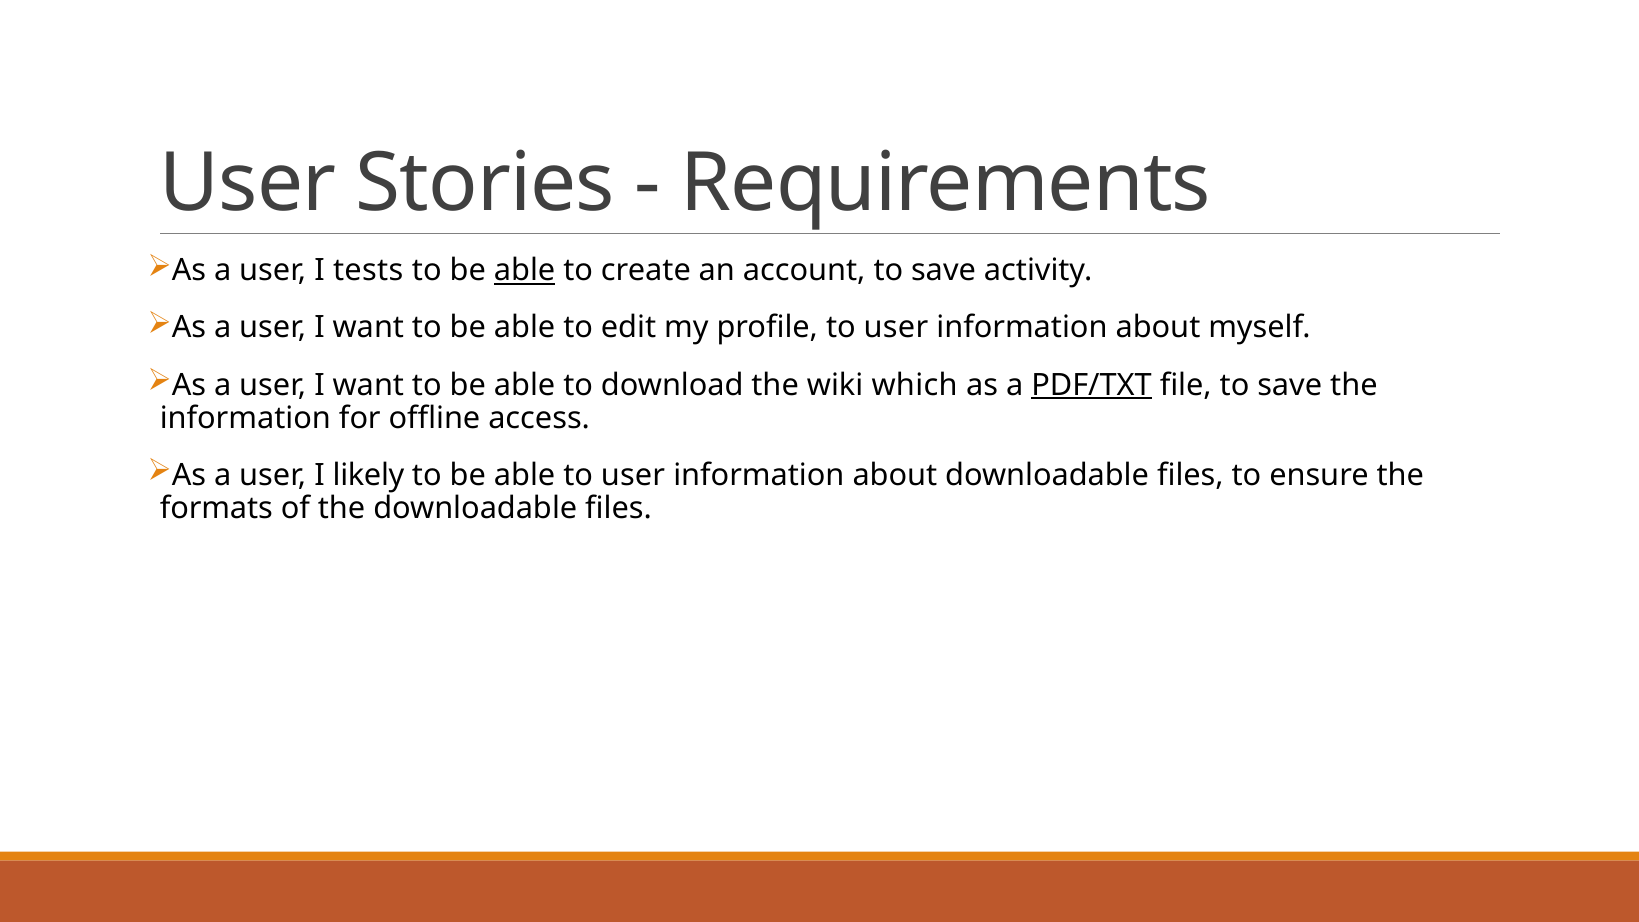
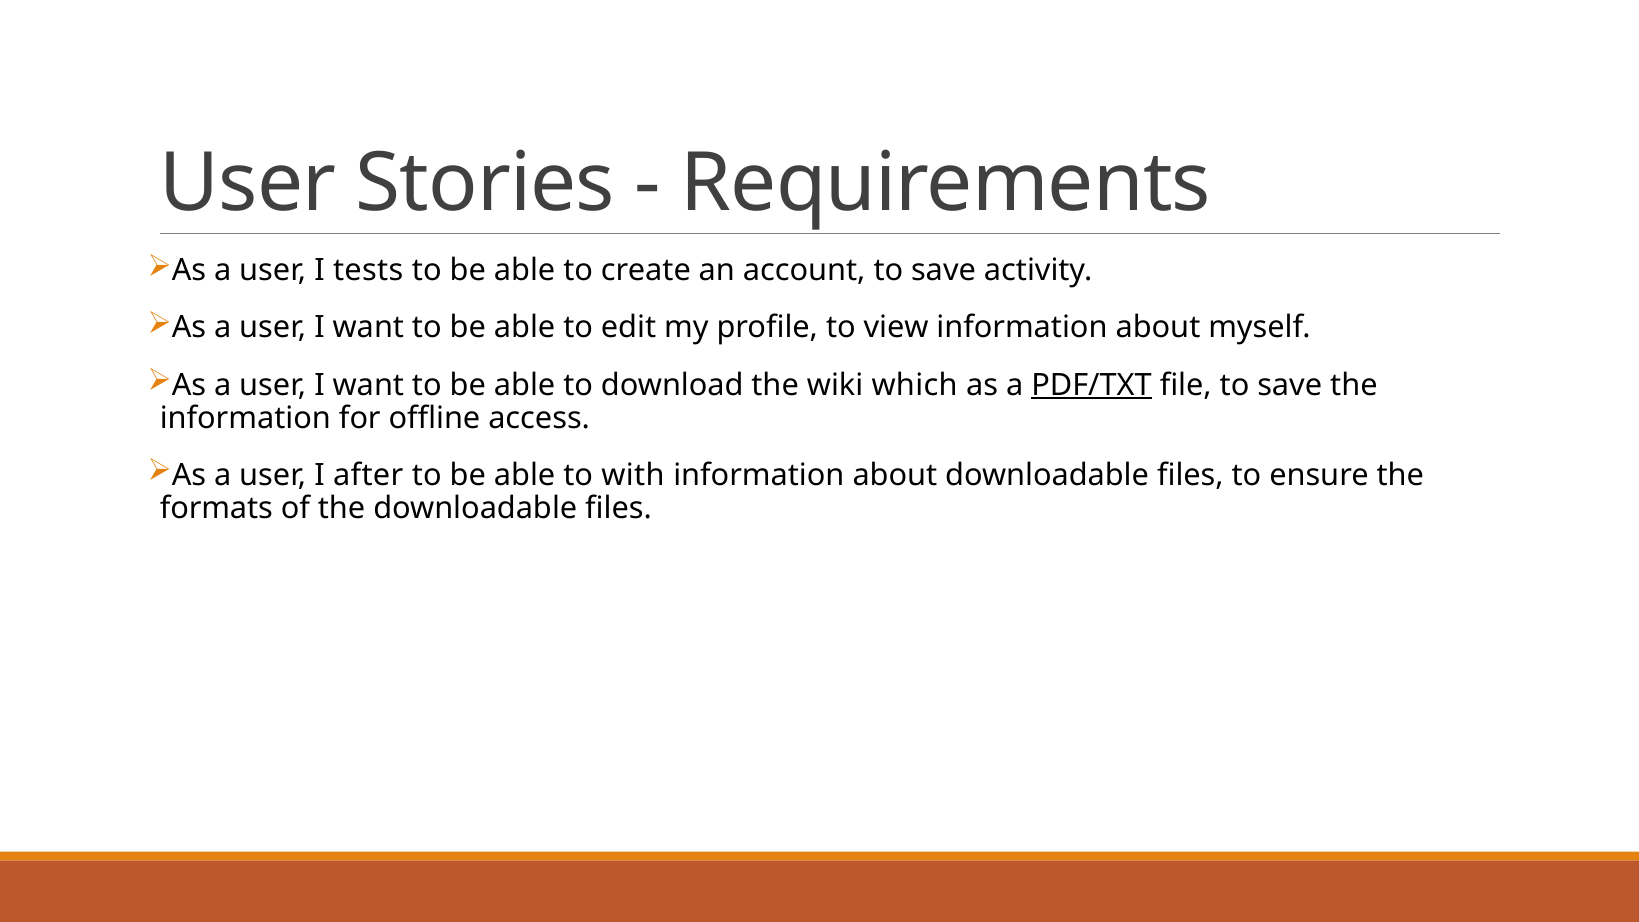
able underline: present -> none (525, 271)
profile to user: user -> view (896, 328)
likely: likely -> after (368, 475)
able to user: user -> with (633, 475)
